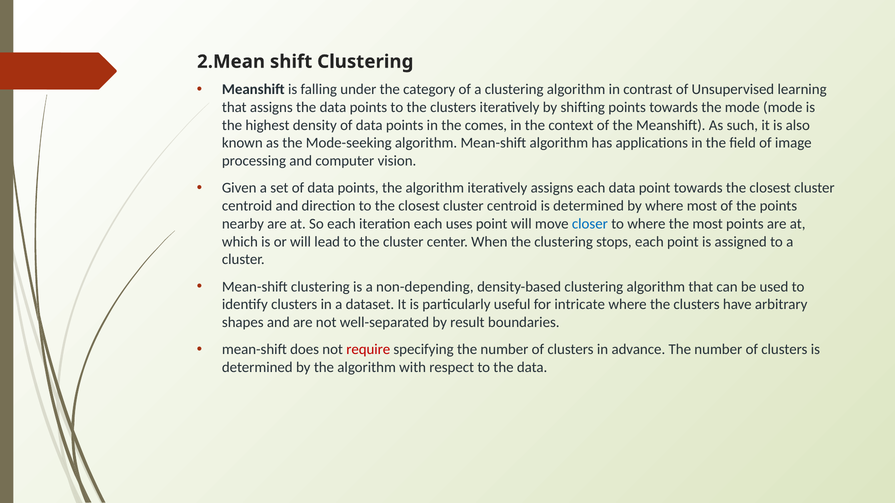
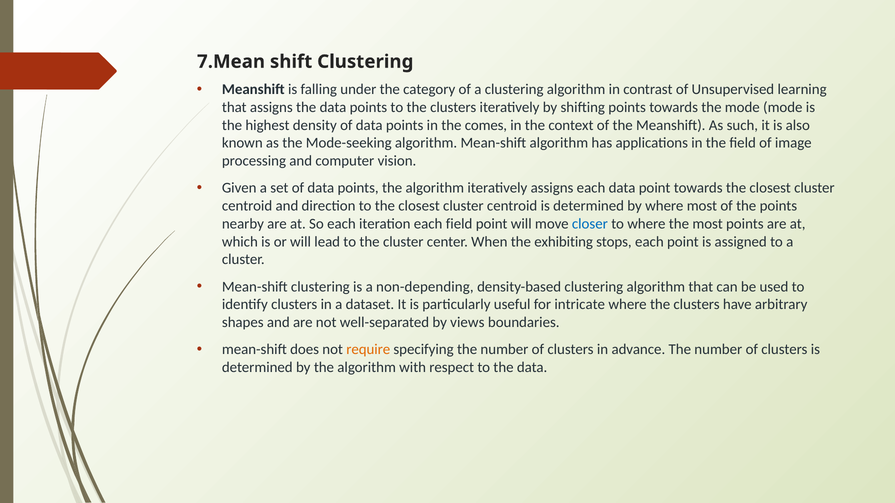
2.Mean: 2.Mean -> 7.Mean (231, 62)
each uses: uses -> field (459, 224)
the clustering: clustering -> exhibiting (564, 242)
result: result -> views (467, 323)
require colour: red -> orange (368, 350)
